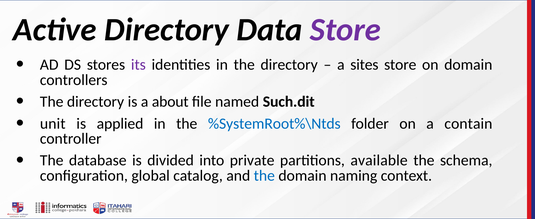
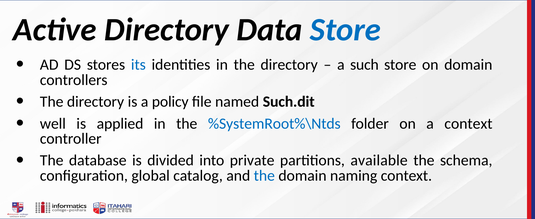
Store colour: purple -> blue (345, 30)
its colour: purple -> blue (138, 65)
sites: sites -> such (364, 65)
about: about -> policy (170, 102)
unit: unit -> well (53, 124)
a contain: contain -> context (468, 124)
